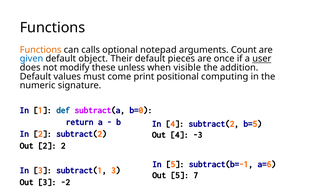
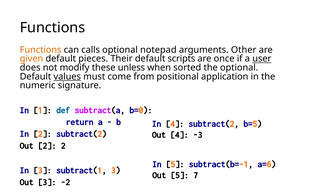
Count: Count -> Other (244, 50)
given colour: blue -> orange (31, 59)
object: object -> pieces (93, 59)
pieces: pieces -> scripts (181, 59)
visible: visible -> sorted (187, 68)
the addition: addition -> optional (239, 68)
values underline: none -> present (67, 77)
print: print -> from (144, 77)
computing: computing -> application (225, 77)
